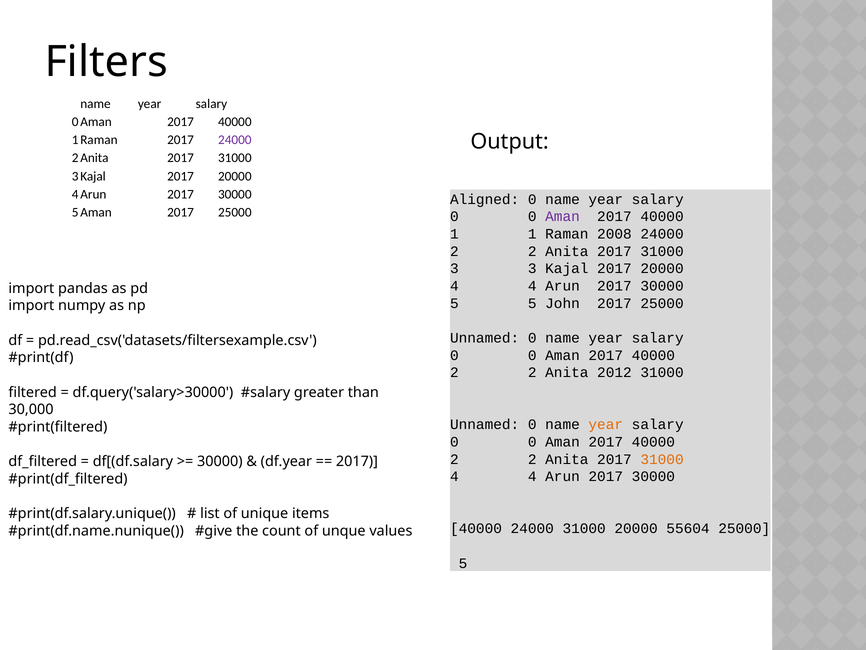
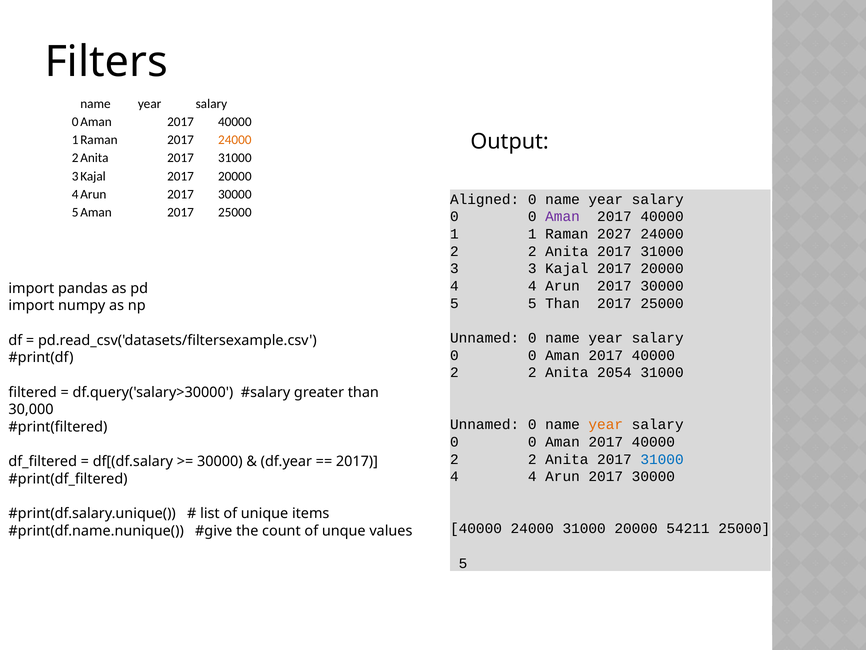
24000 colour: purple -> orange (235, 140)
2008: 2008 -> 2027 (614, 234)
5 John: John -> Than (563, 303)
2012: 2012 -> 2054 (614, 372)
31000 colour: orange -> blue (662, 459)
55604: 55604 -> 54211 (688, 528)
